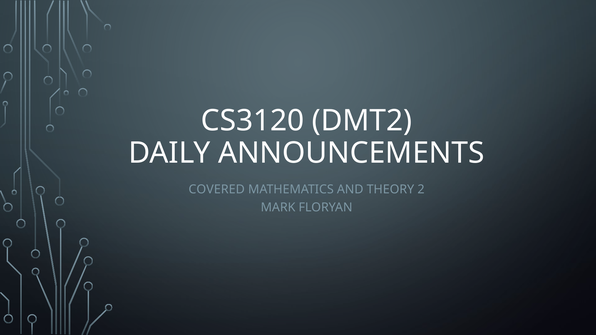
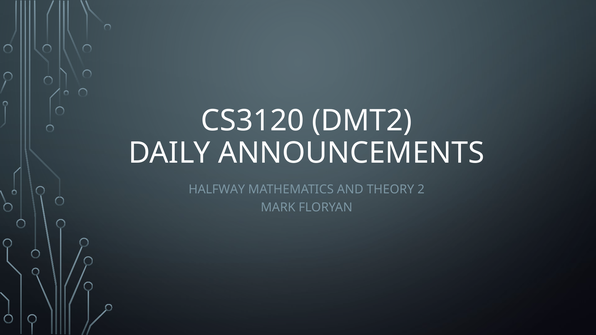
COVERED: COVERED -> HALFWAY (217, 190)
